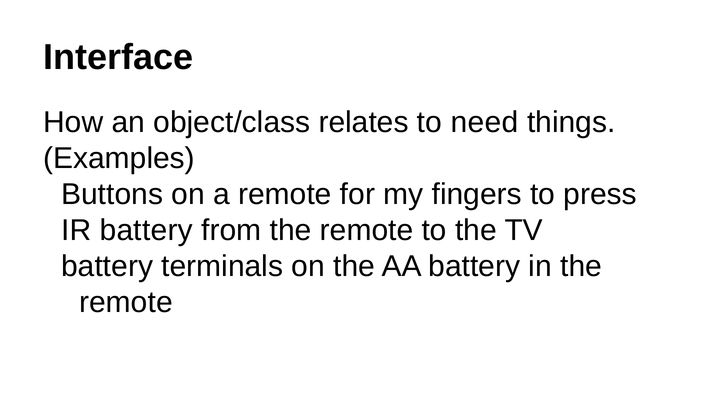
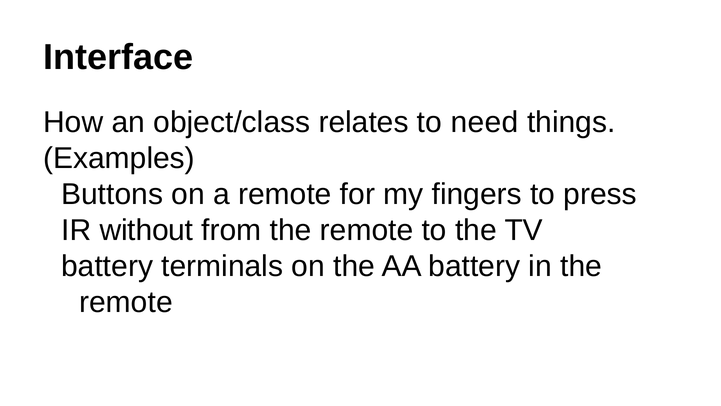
IR battery: battery -> without (146, 230)
